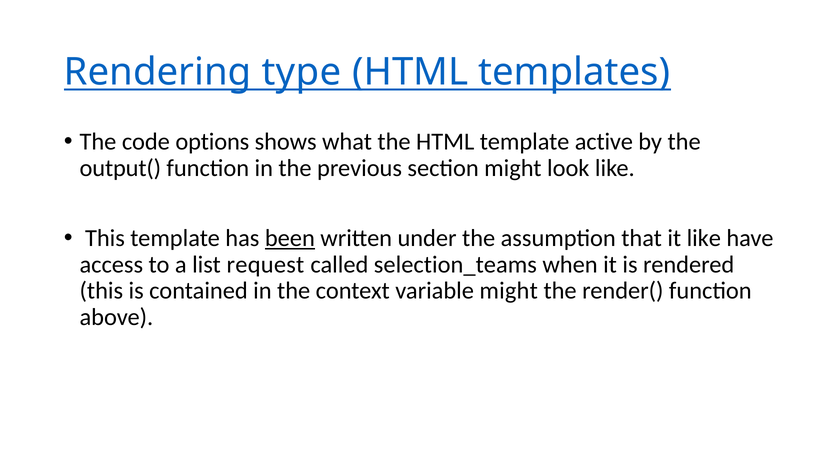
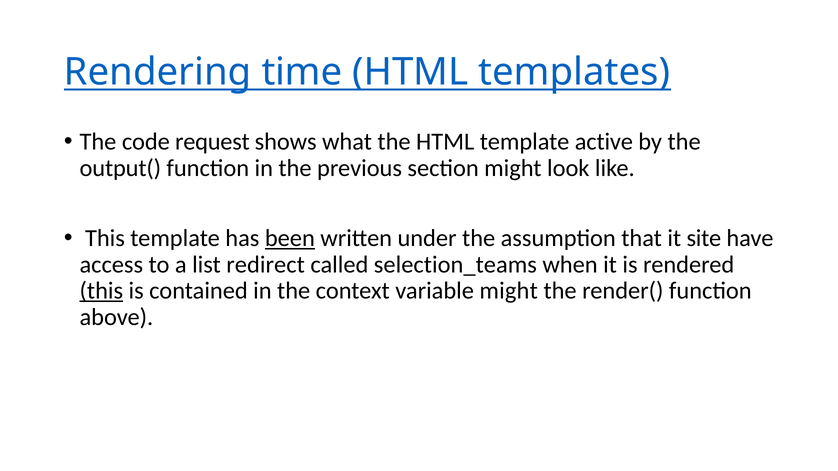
type: type -> time (302, 72)
options: options -> request (212, 142)
it like: like -> site (704, 238)
request: request -> redirect (266, 265)
this underline: none -> present (101, 291)
